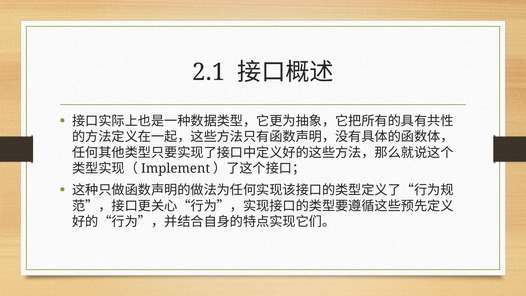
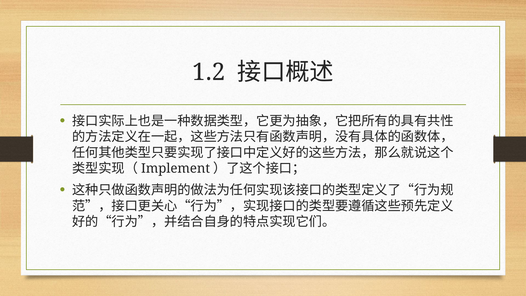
2.1: 2.1 -> 1.2 (209, 72)
